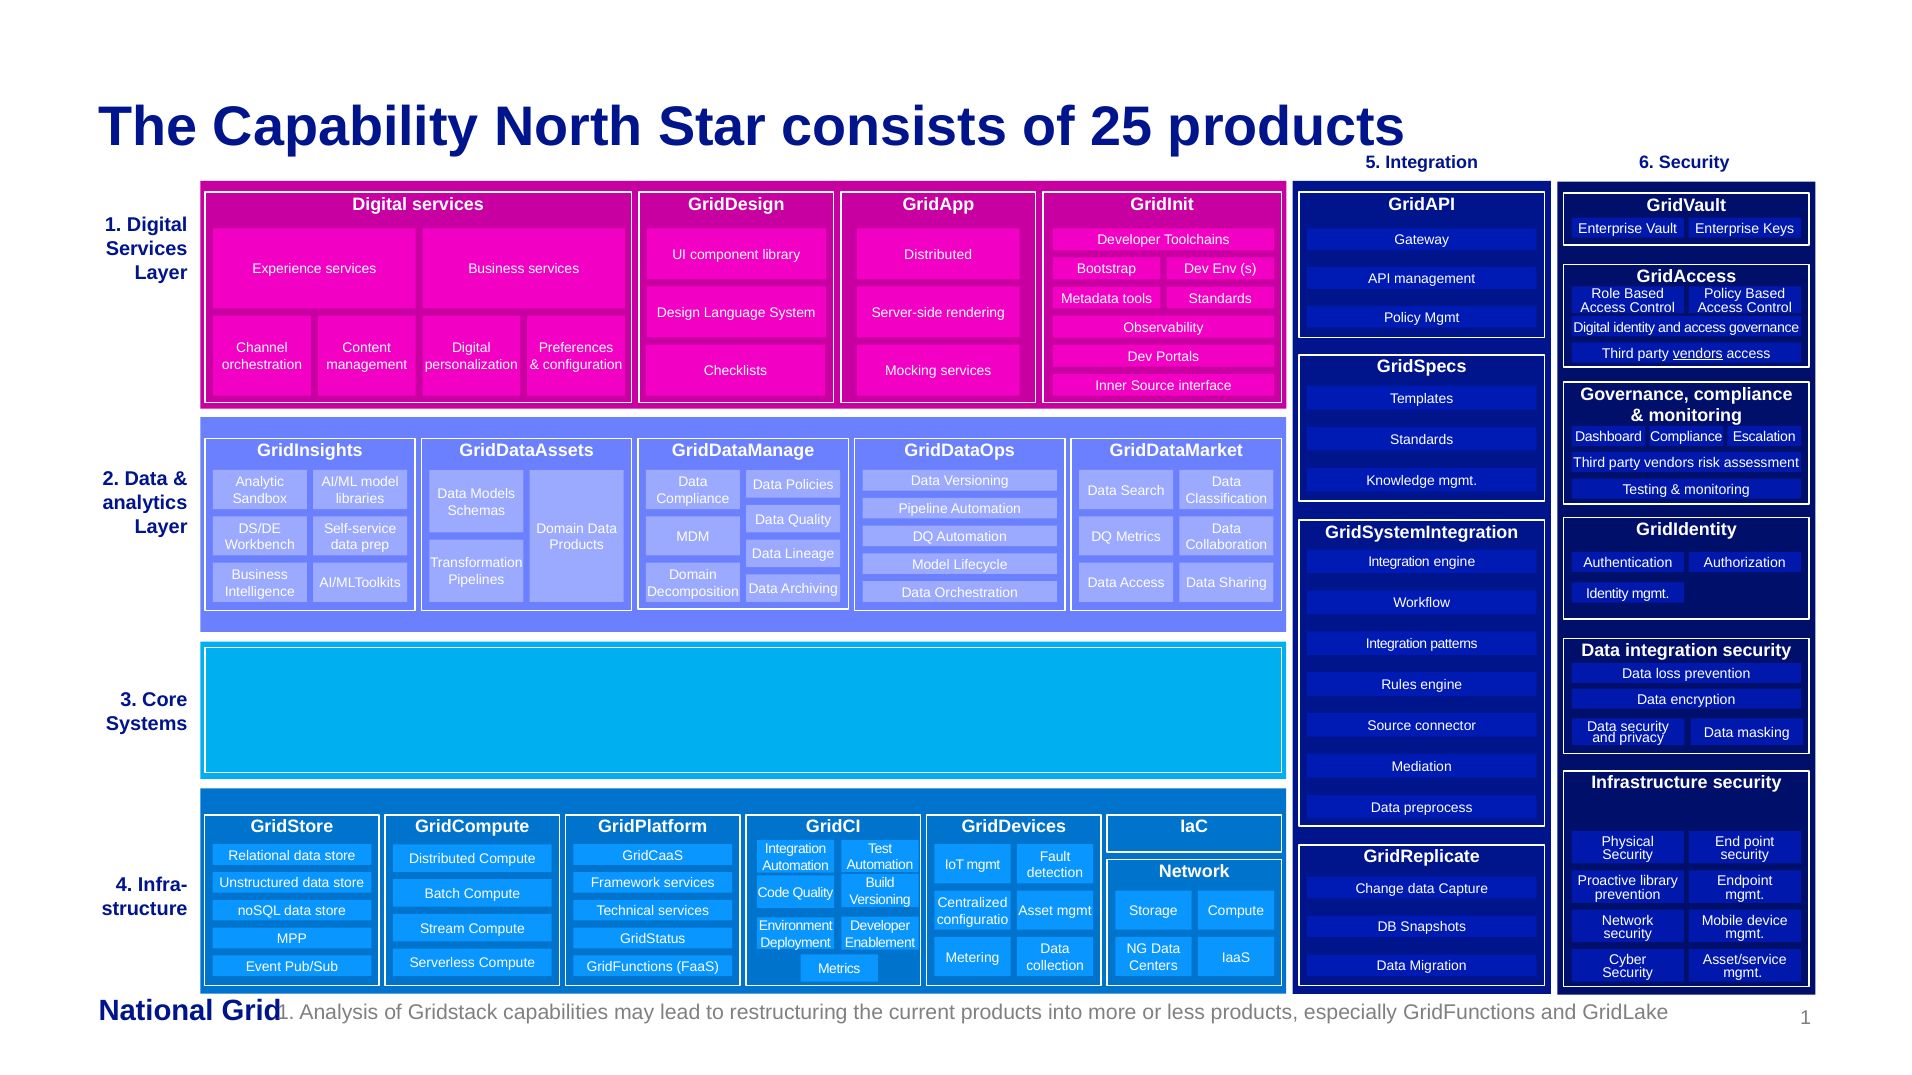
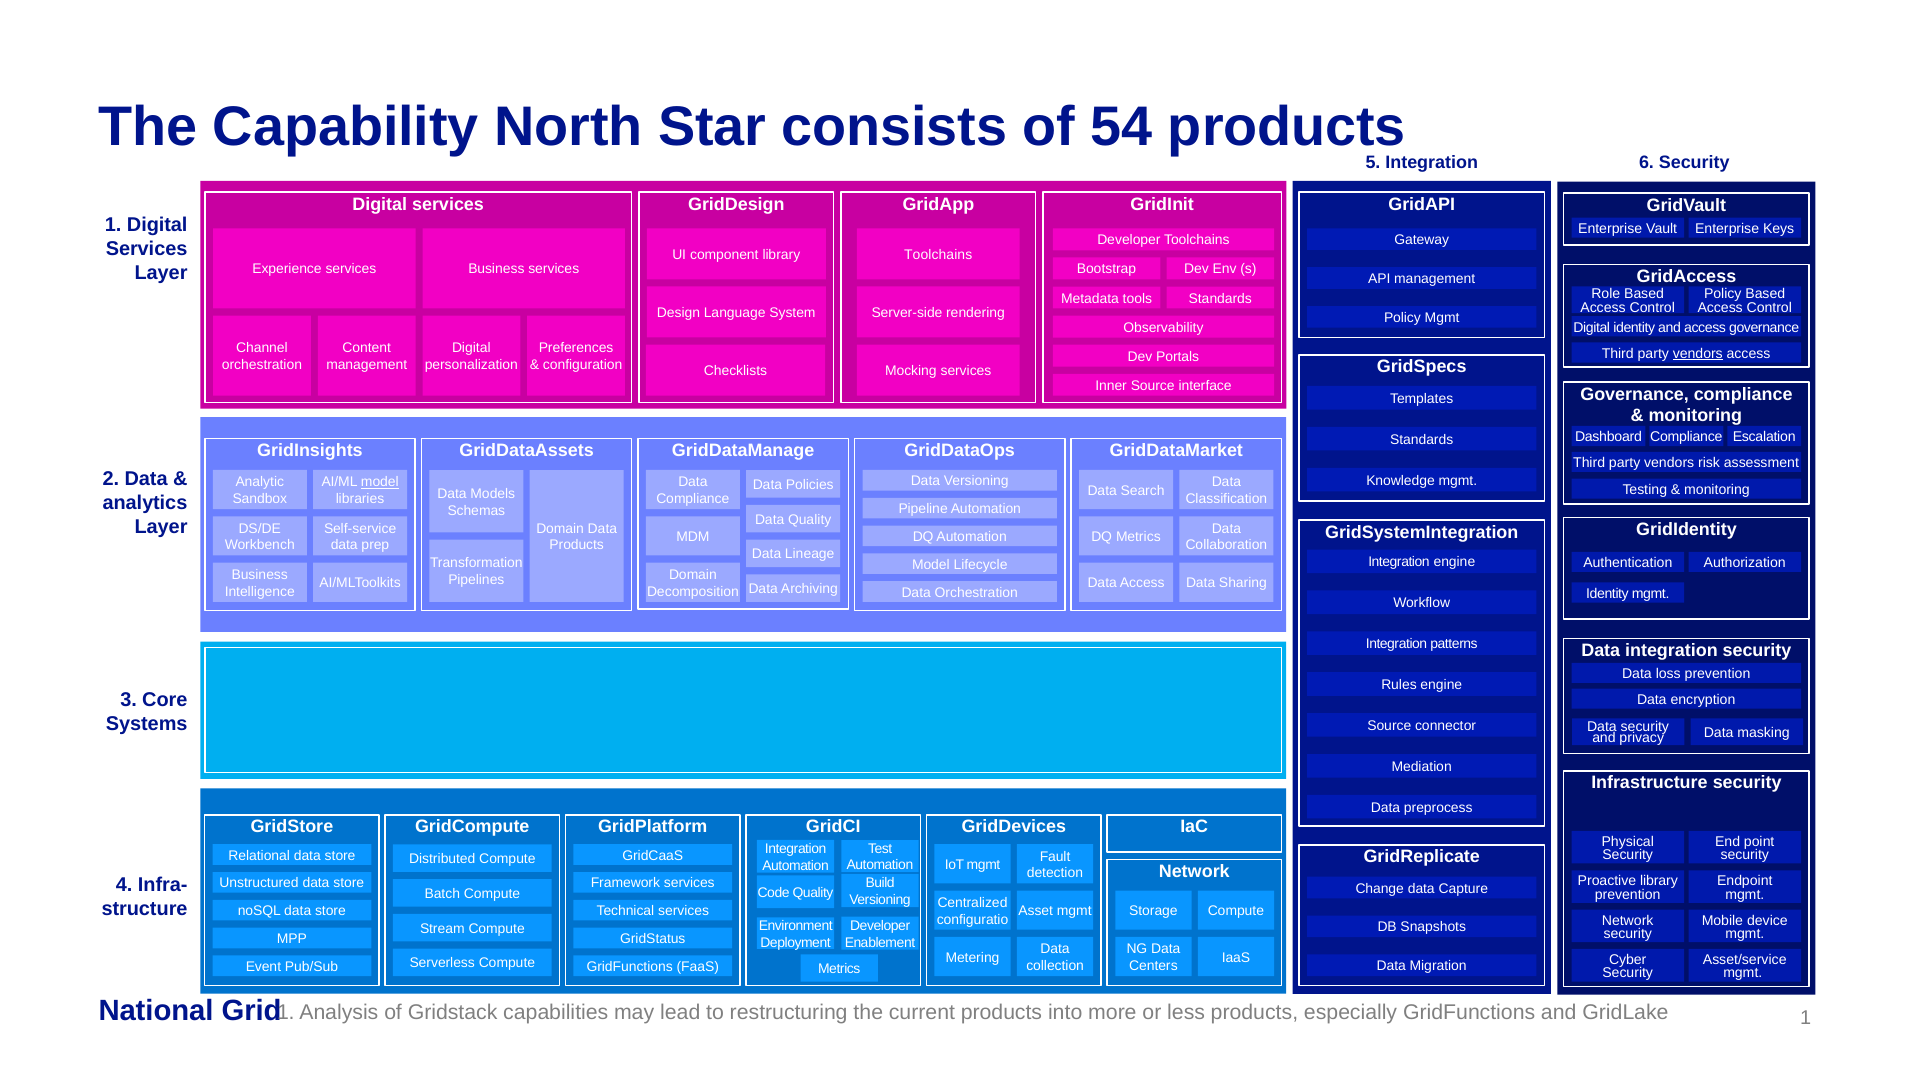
25: 25 -> 54 (1122, 127)
Distributed: Distributed -> Toolchains (938, 255)
model underline: none -> present (380, 482)
